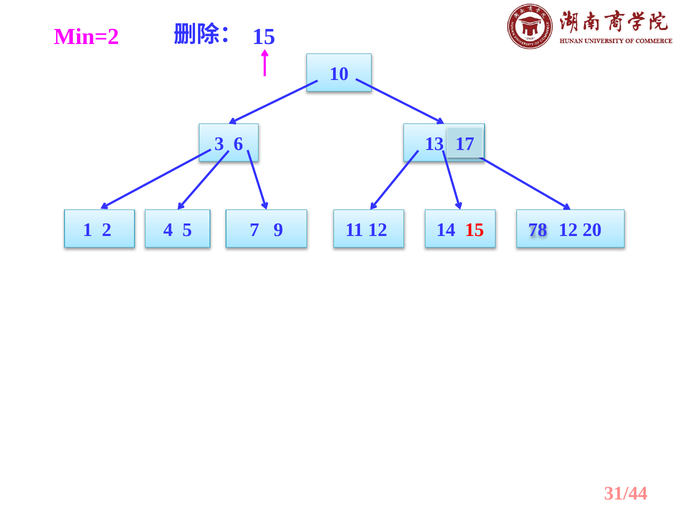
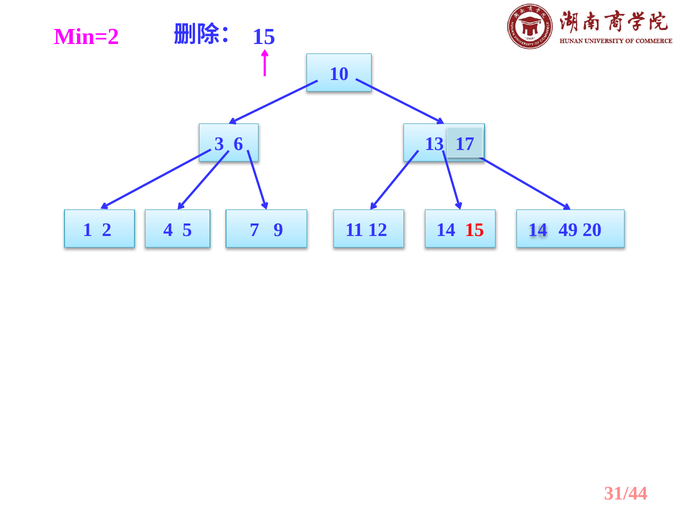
9 78: 78 -> 14 (538, 230)
15 12: 12 -> 49 (568, 230)
